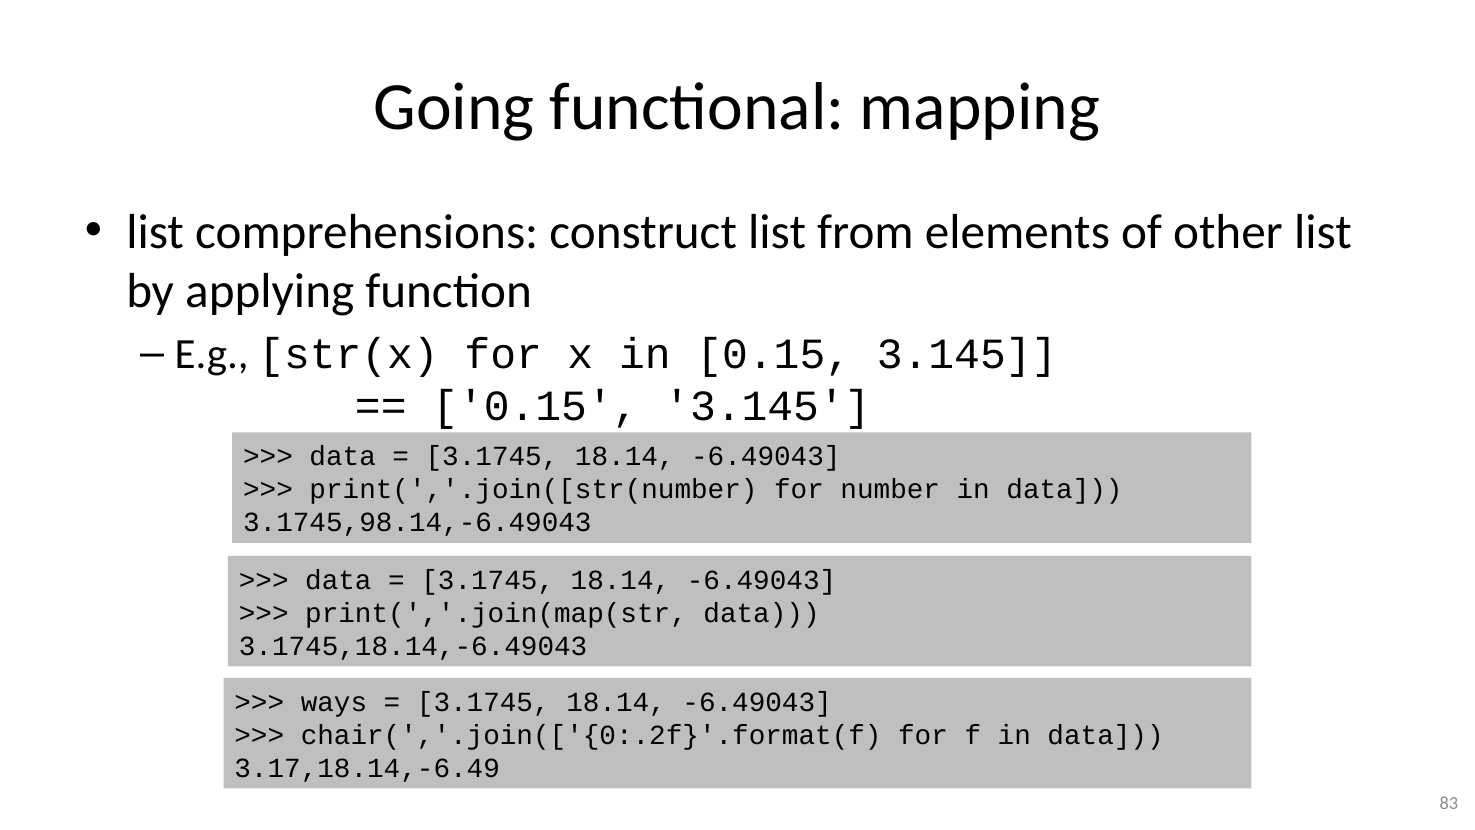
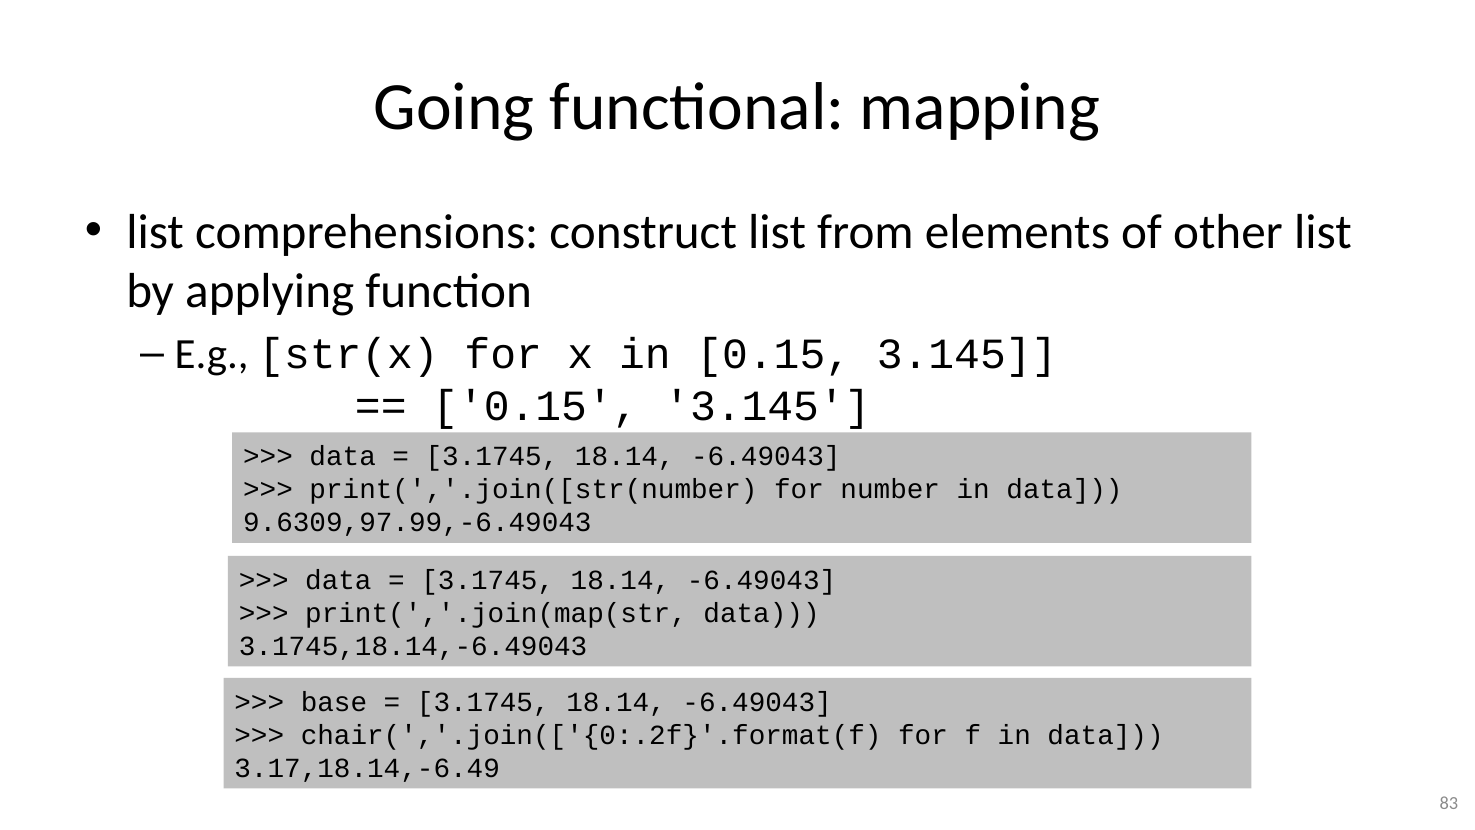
3.1745,98.14,-6.49043: 3.1745,98.14,-6.49043 -> 9.6309,97.99,-6.49043 (417, 523)
ways: ways -> base (334, 702)
